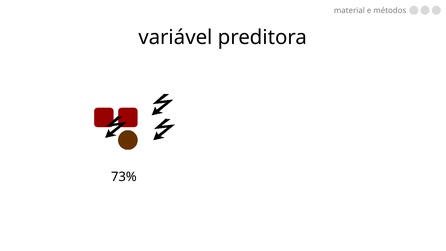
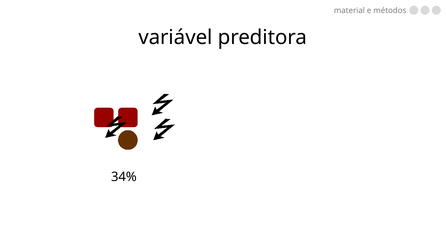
73%: 73% -> 34% (124, 177)
